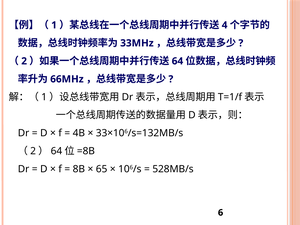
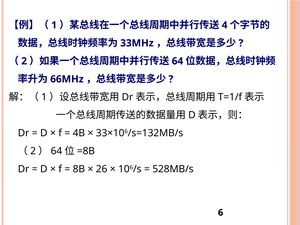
65: 65 -> 26 (102, 169)
